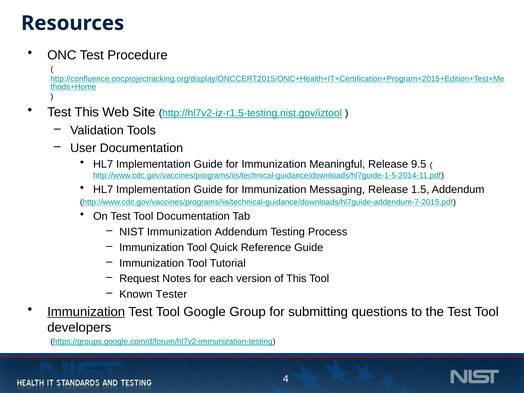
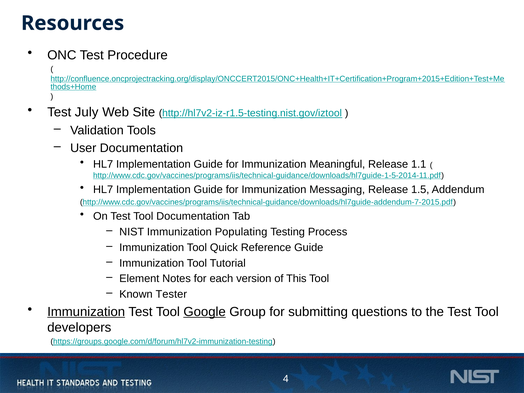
Test This: This -> July (87, 112)
9.5: 9.5 -> 1.1 (419, 164)
Immunization Addendum: Addendum -> Populating (241, 232)
Request: Request -> Element (139, 279)
Google underline: none -> present (205, 312)
